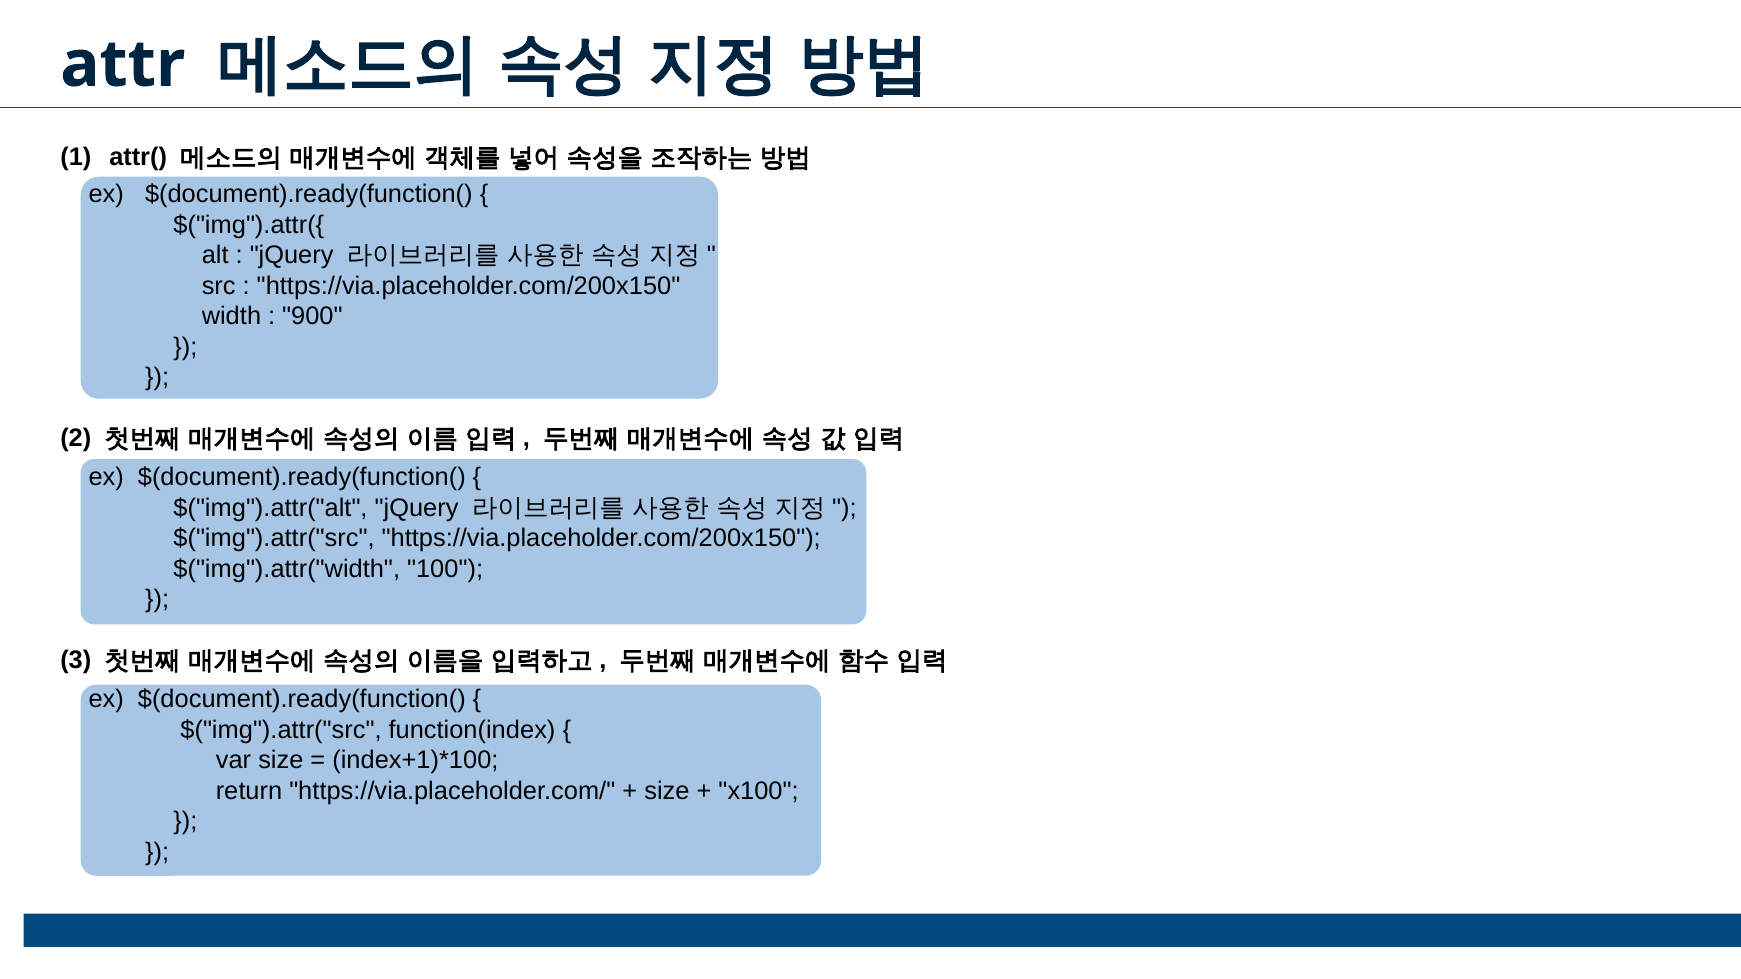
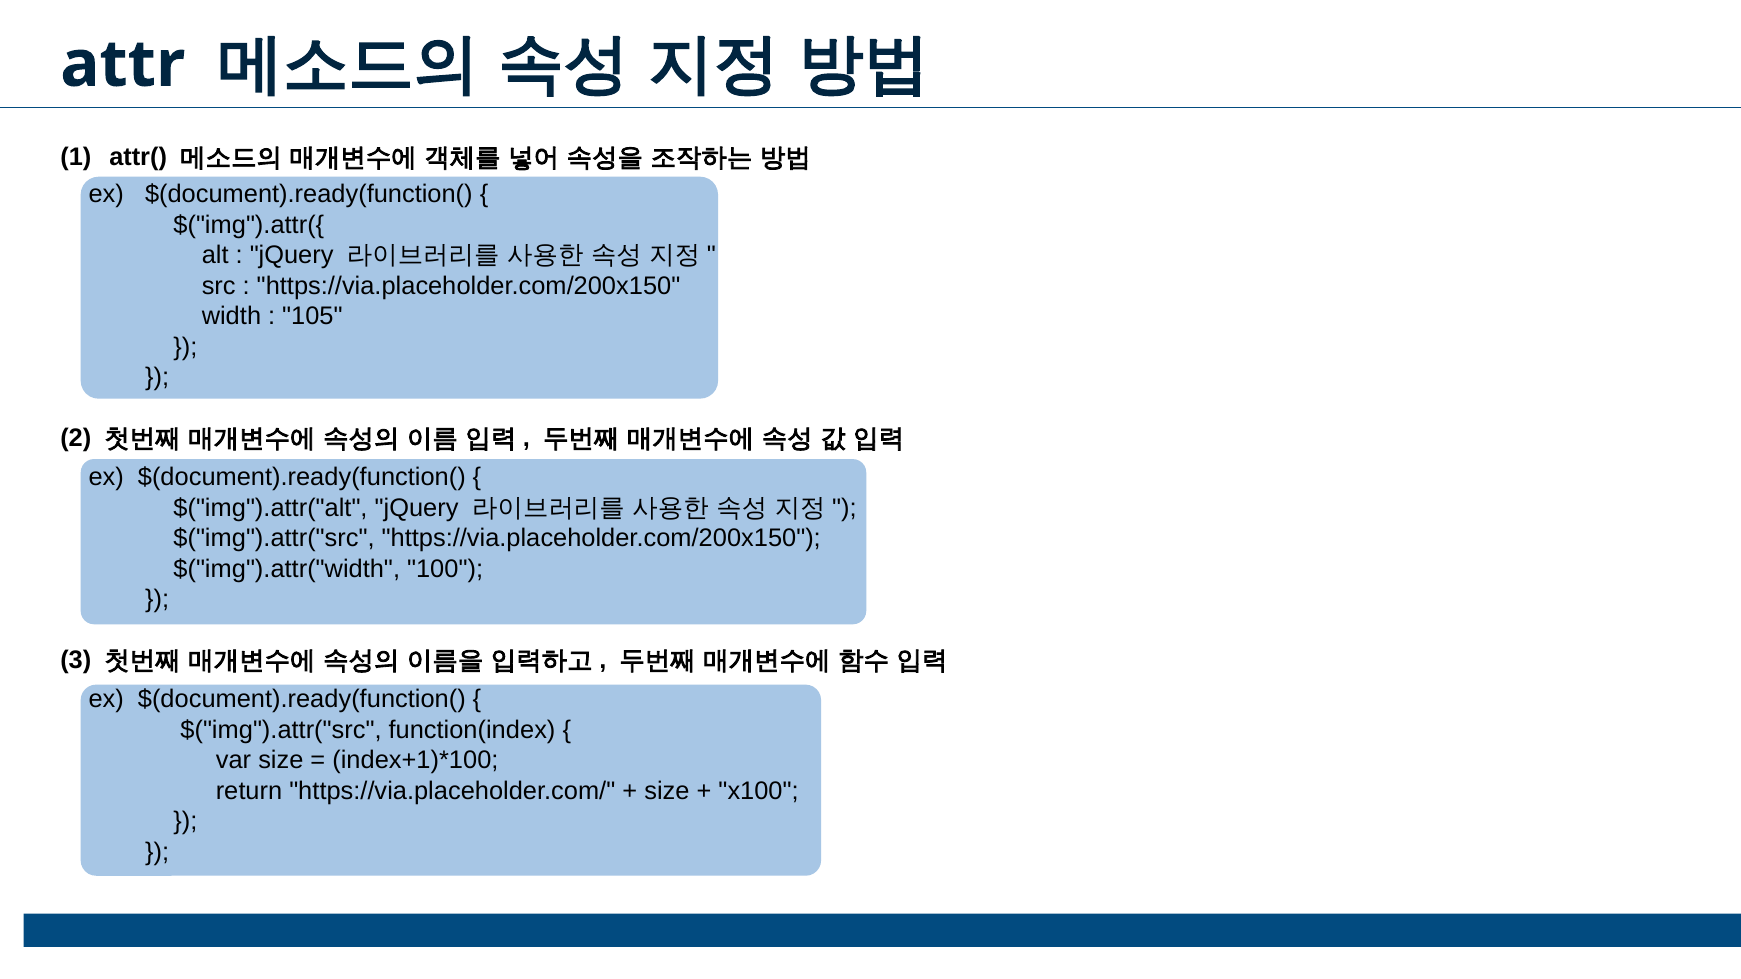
900: 900 -> 105 (312, 317)
